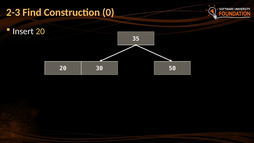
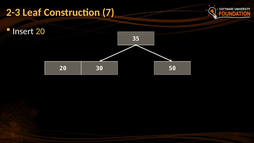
Find: Find -> Leaf (32, 12)
0: 0 -> 7 (108, 12)
